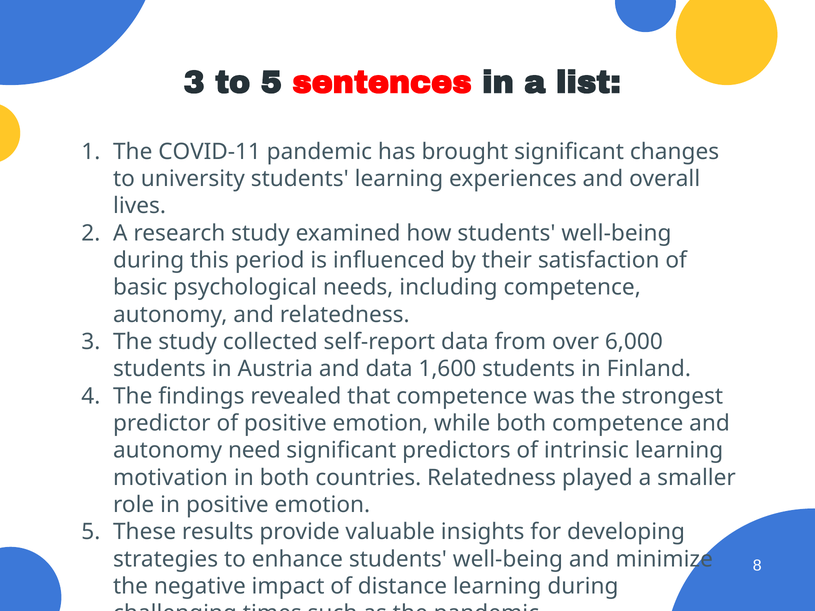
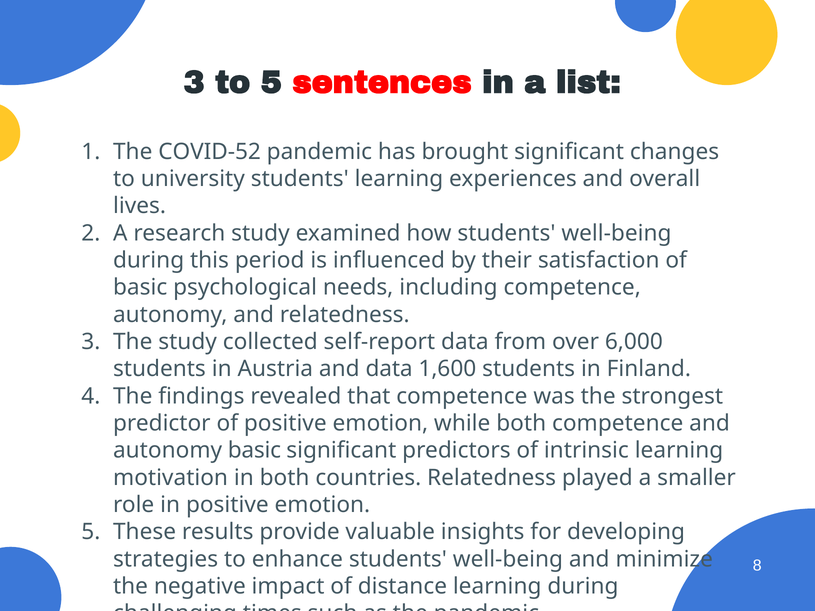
COVID-11: COVID-11 -> COVID-52 (210, 152)
autonomy need: need -> basic (254, 451)
